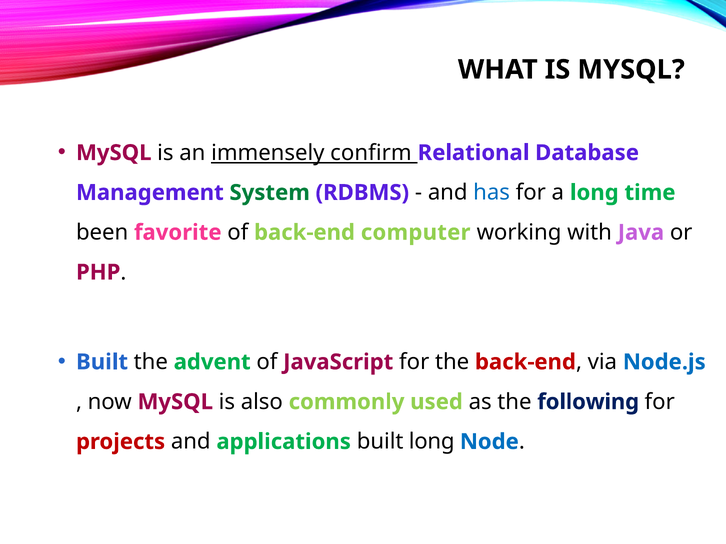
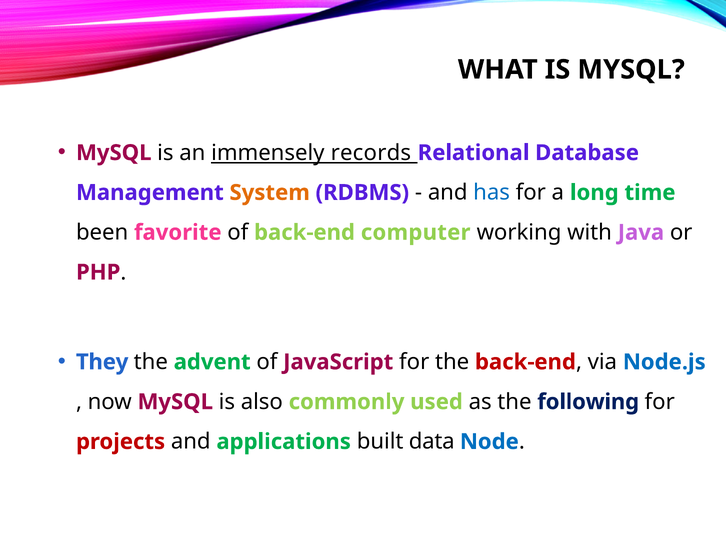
confirm: confirm -> records (371, 153)
System colour: green -> orange (270, 193)
Built: Built -> They (102, 362)
built long: long -> data (432, 442)
